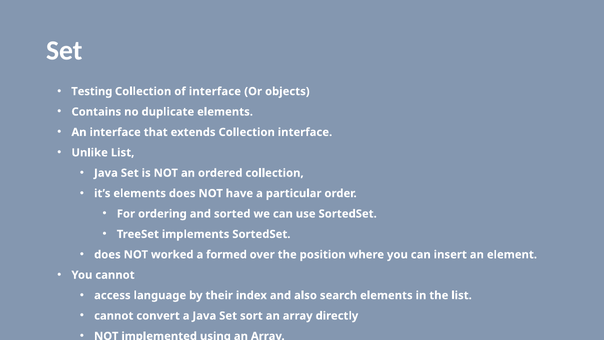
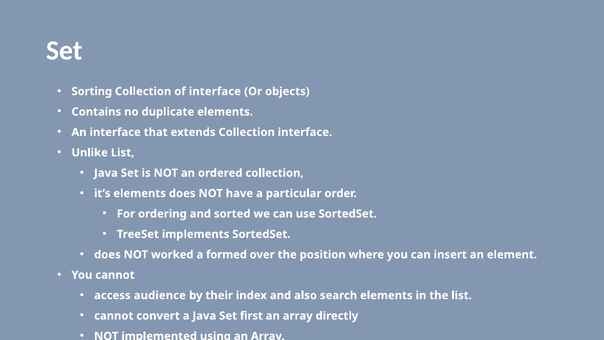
Testing: Testing -> Sorting (92, 91)
language: language -> audience (160, 295)
sort: sort -> first (251, 316)
